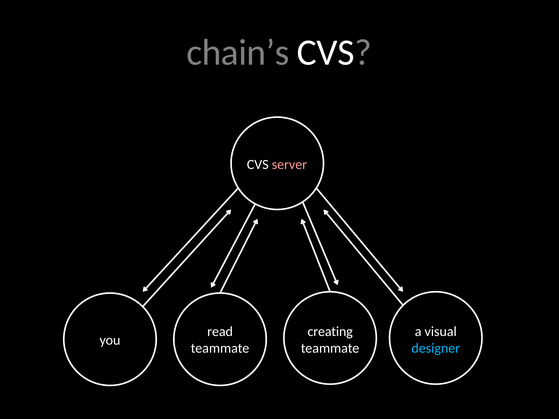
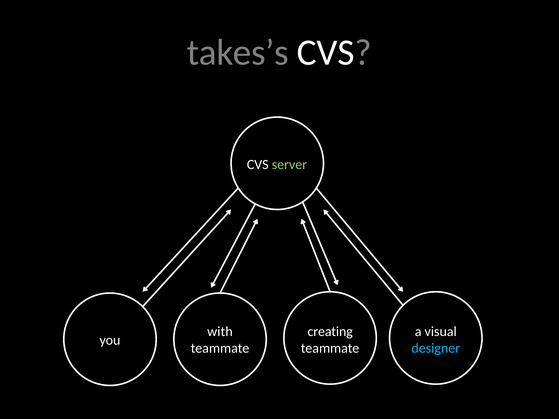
chain’s: chain’s -> takes’s (238, 52)
server colour: pink -> light green (289, 164)
read: read -> with (220, 332)
